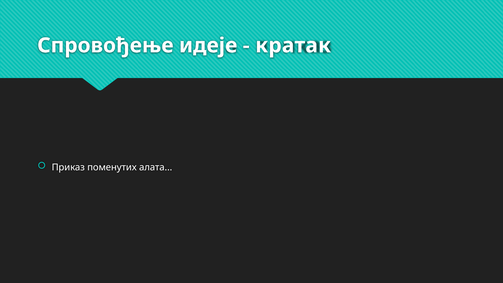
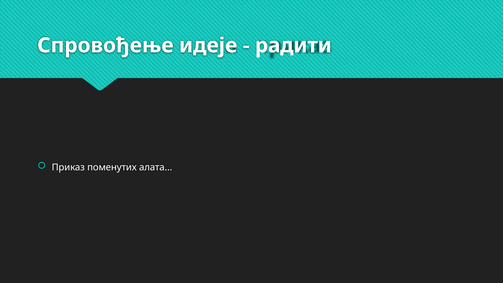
кратак: кратак -> радити (293, 45)
